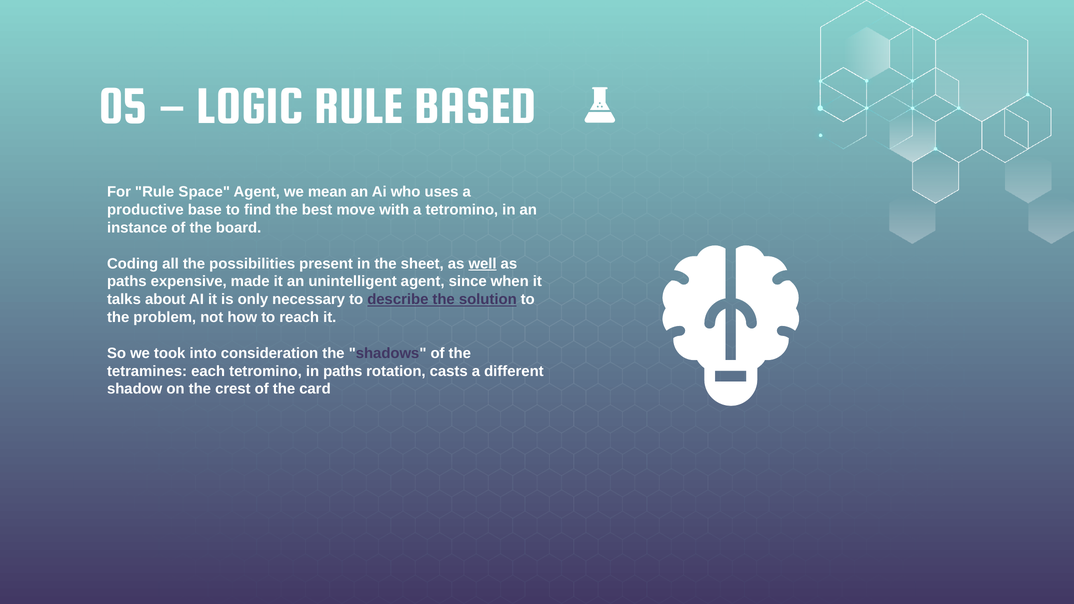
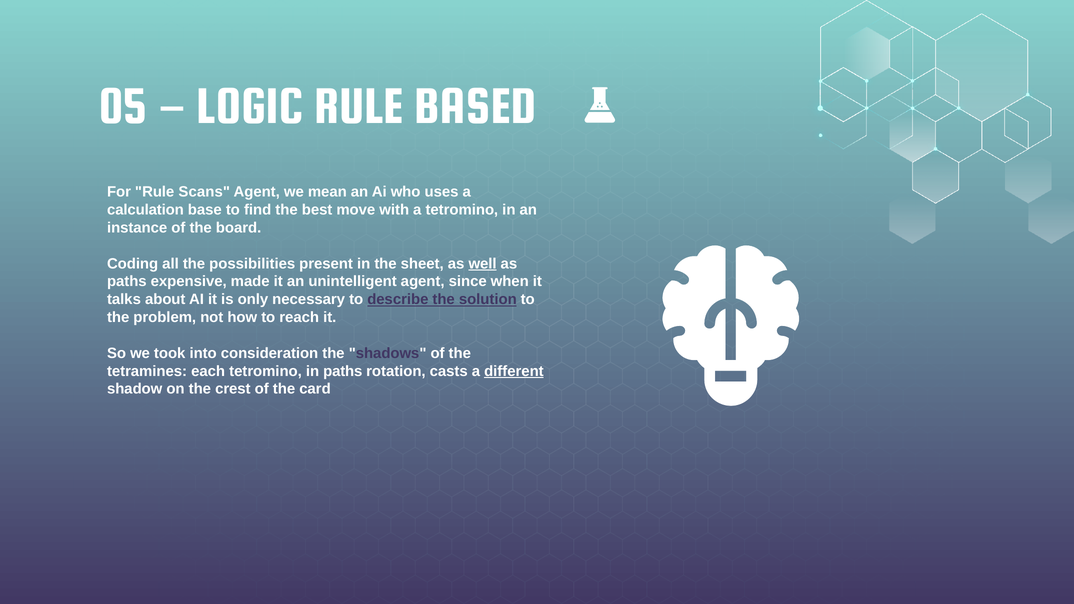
Space: Space -> Scans (204, 192)
productive: productive -> calculation (145, 210)
different underline: none -> present (514, 371)
